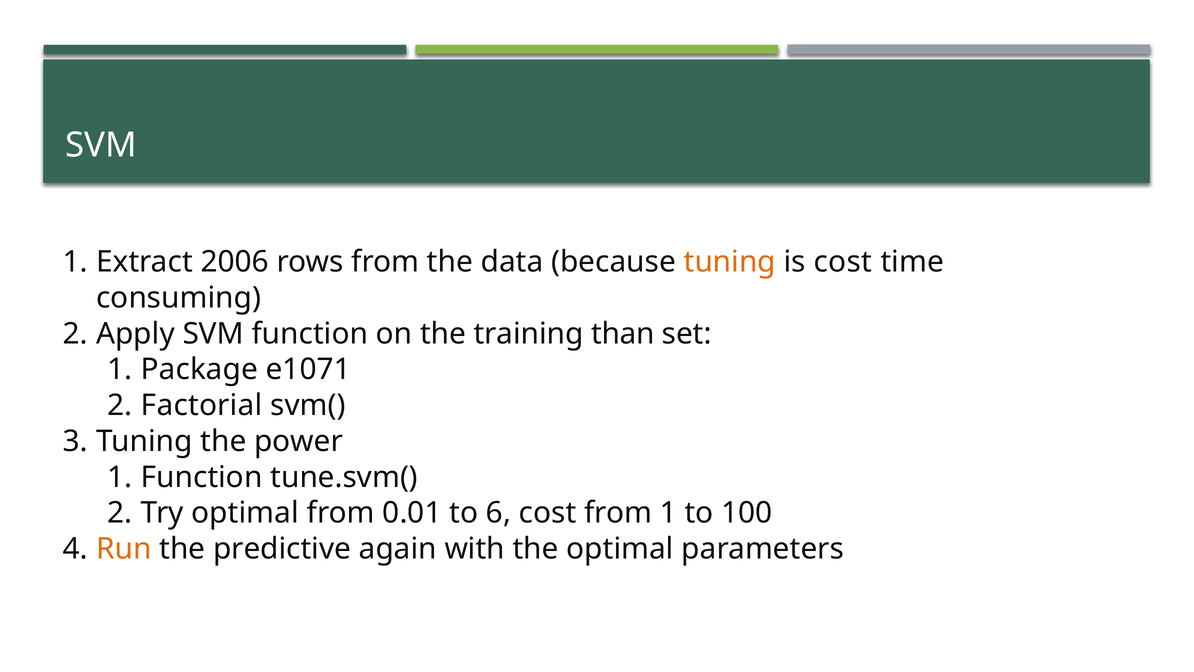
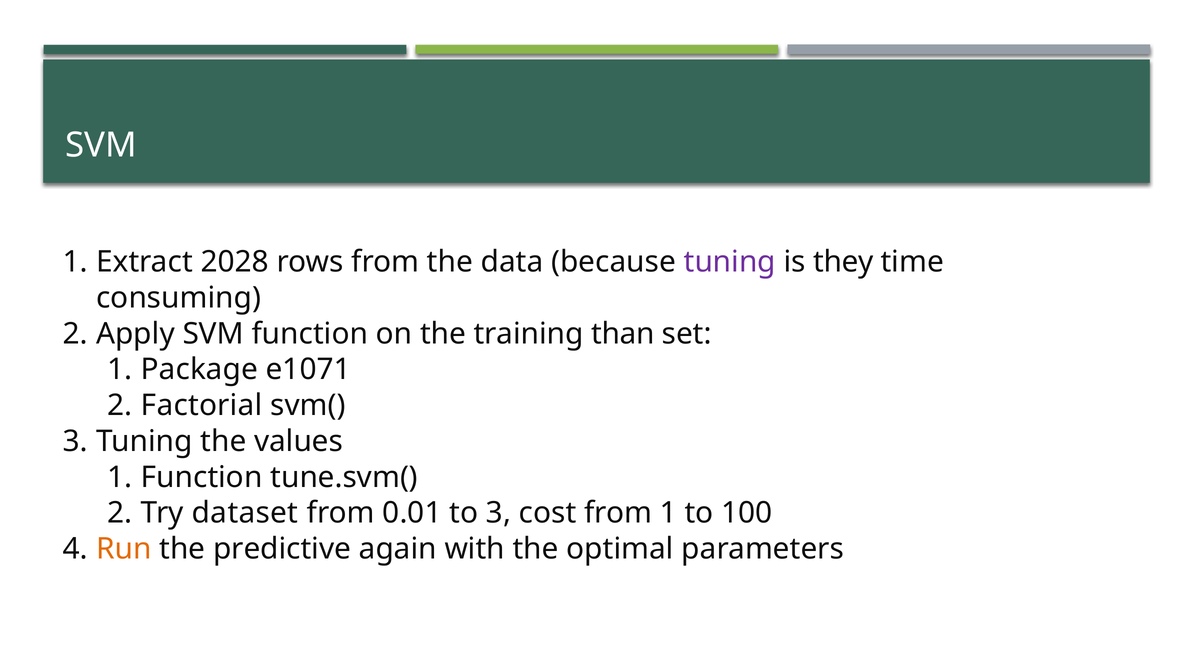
2006: 2006 -> 2028 (235, 262)
tuning colour: orange -> purple (730, 262)
is cost: cost -> they (843, 262)
power: power -> values (299, 441)
Try optimal: optimal -> dataset (245, 513)
to 6: 6 -> 3 (499, 513)
